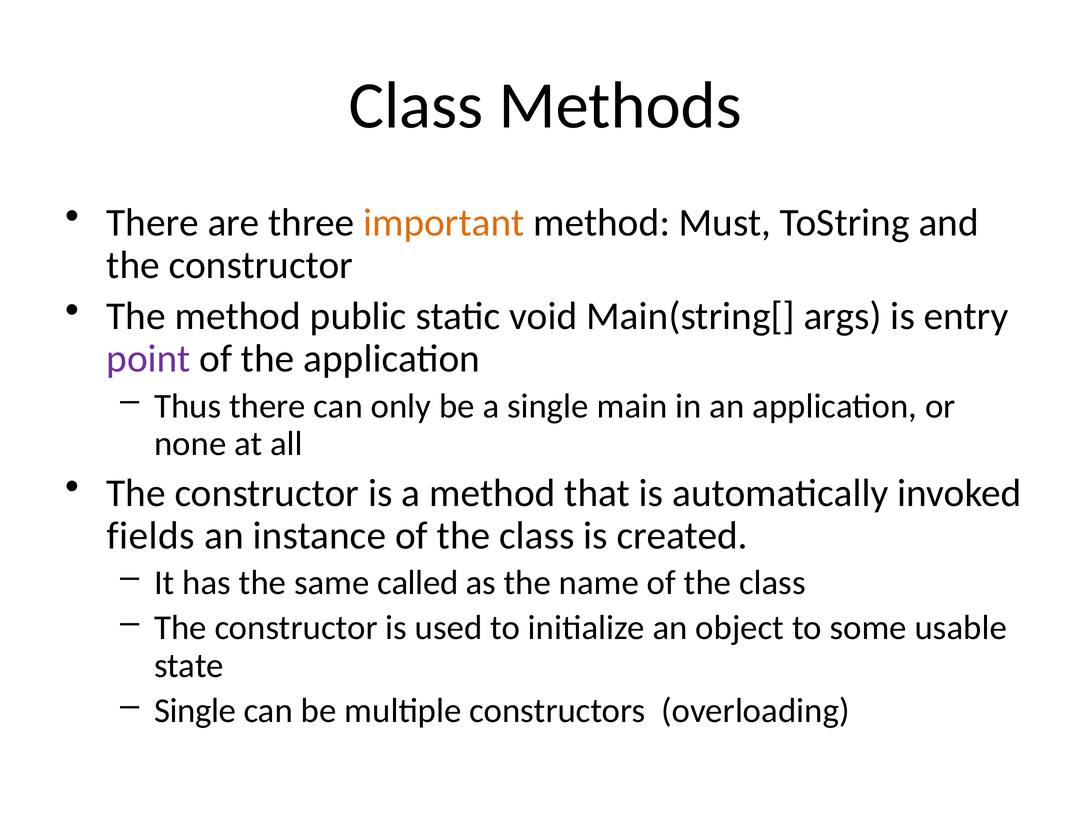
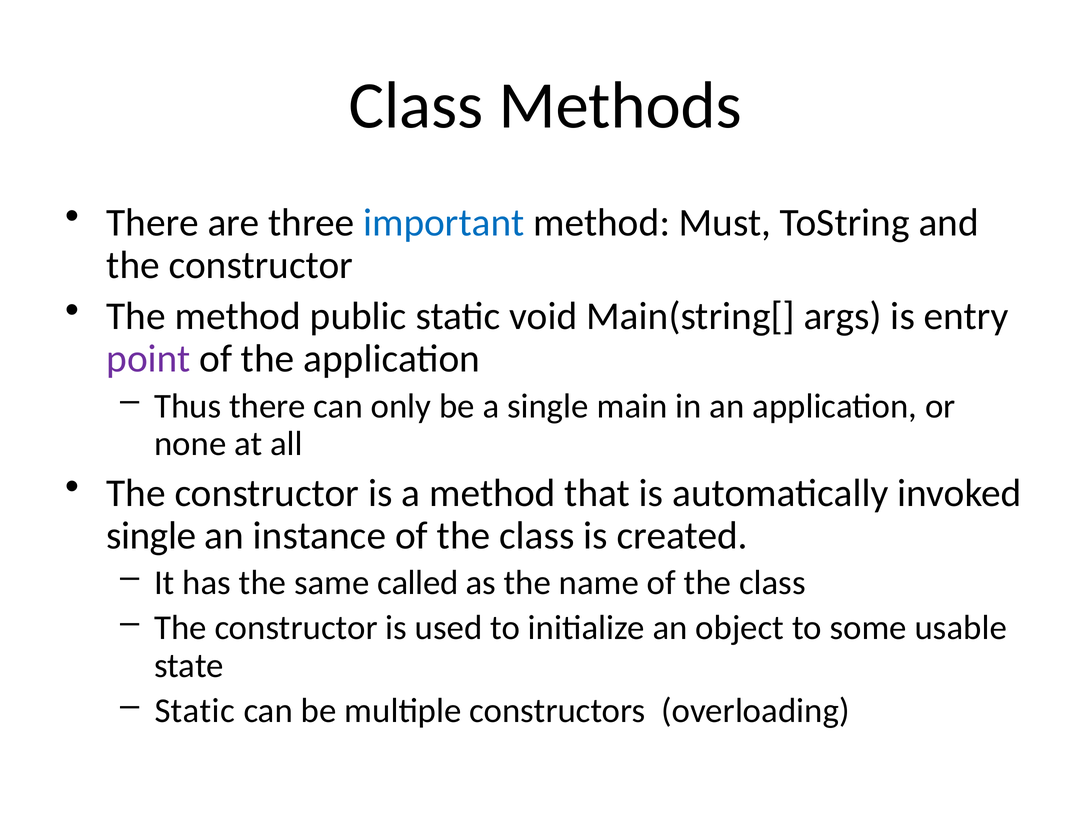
important colour: orange -> blue (444, 223)
fields: fields -> single (151, 536)
Single: Single -> Static (195, 711)
